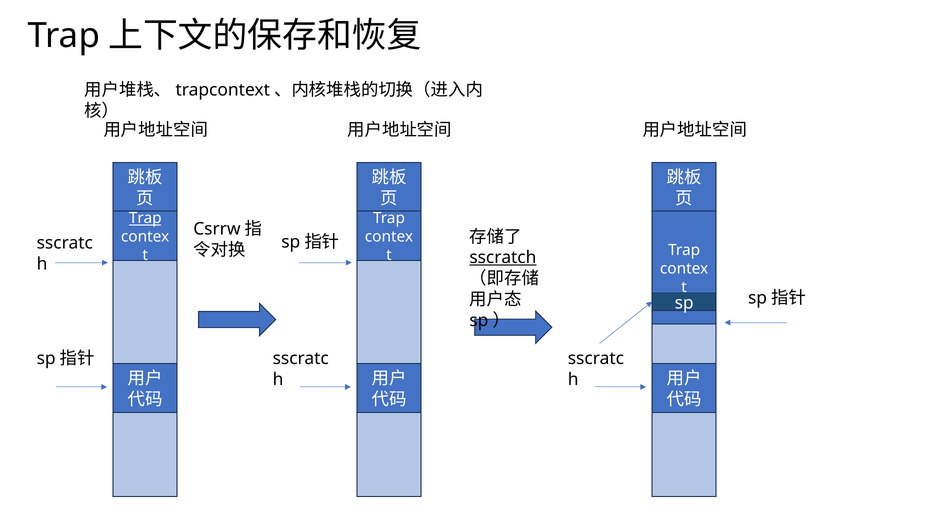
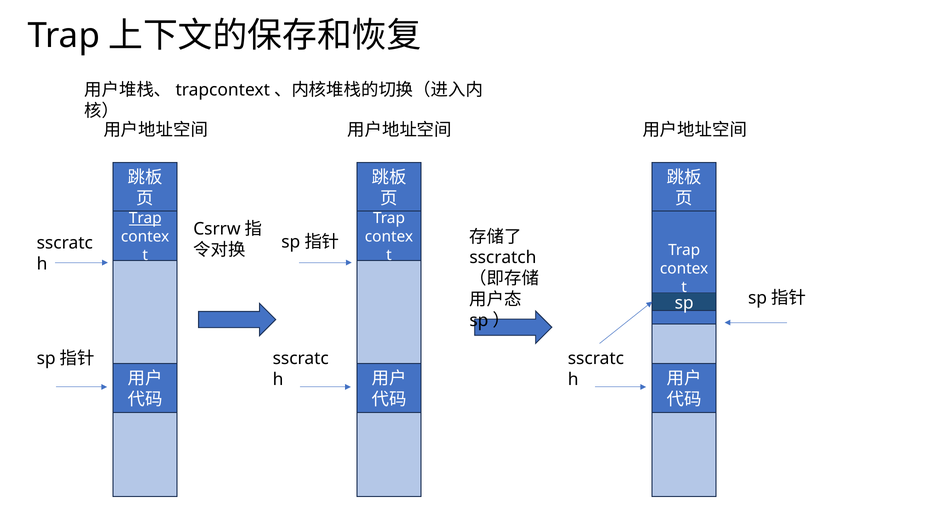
sscratch underline: present -> none (503, 258)
